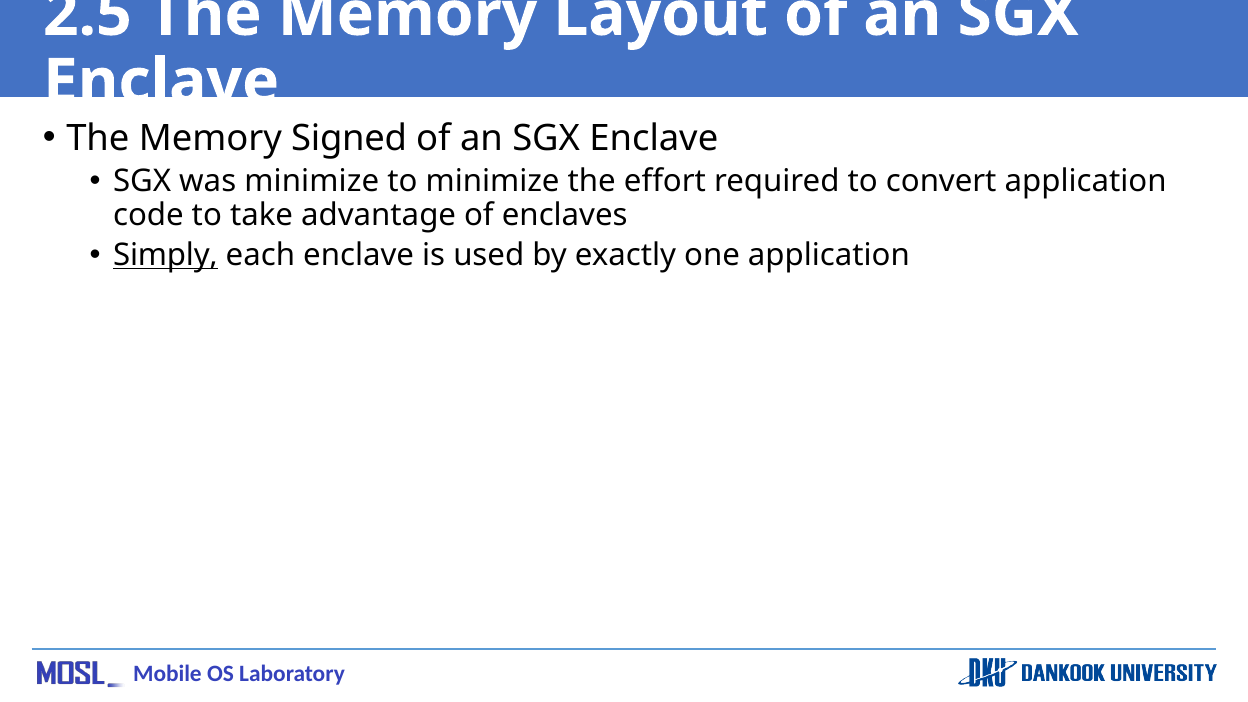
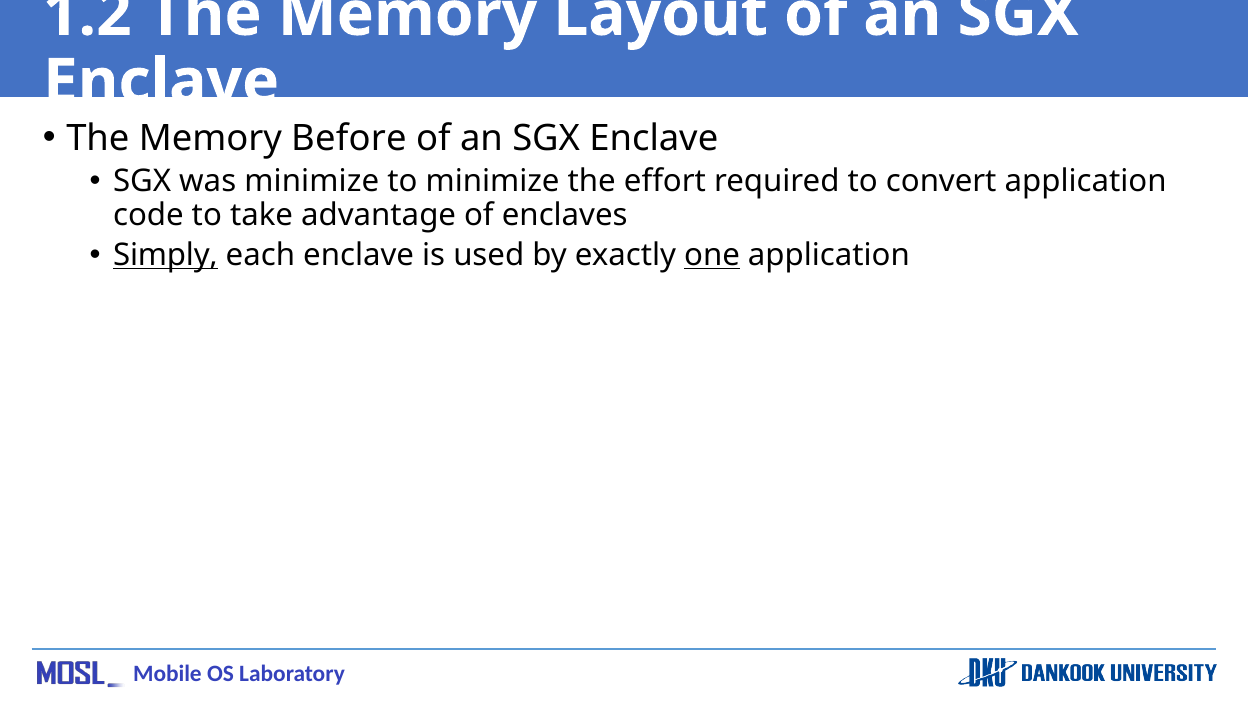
2.5: 2.5 -> 1.2 (87, 14)
Signed: Signed -> Before (349, 138)
one underline: none -> present (712, 255)
